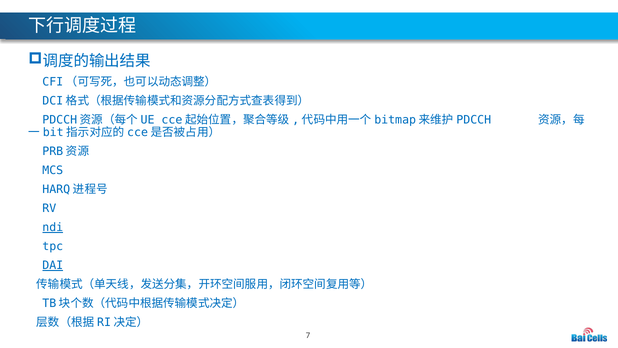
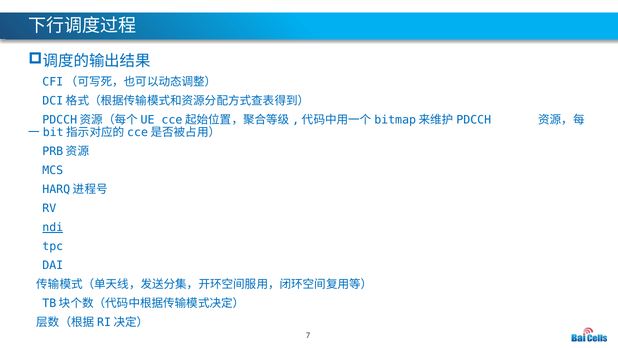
DAI underline: present -> none (53, 265)
